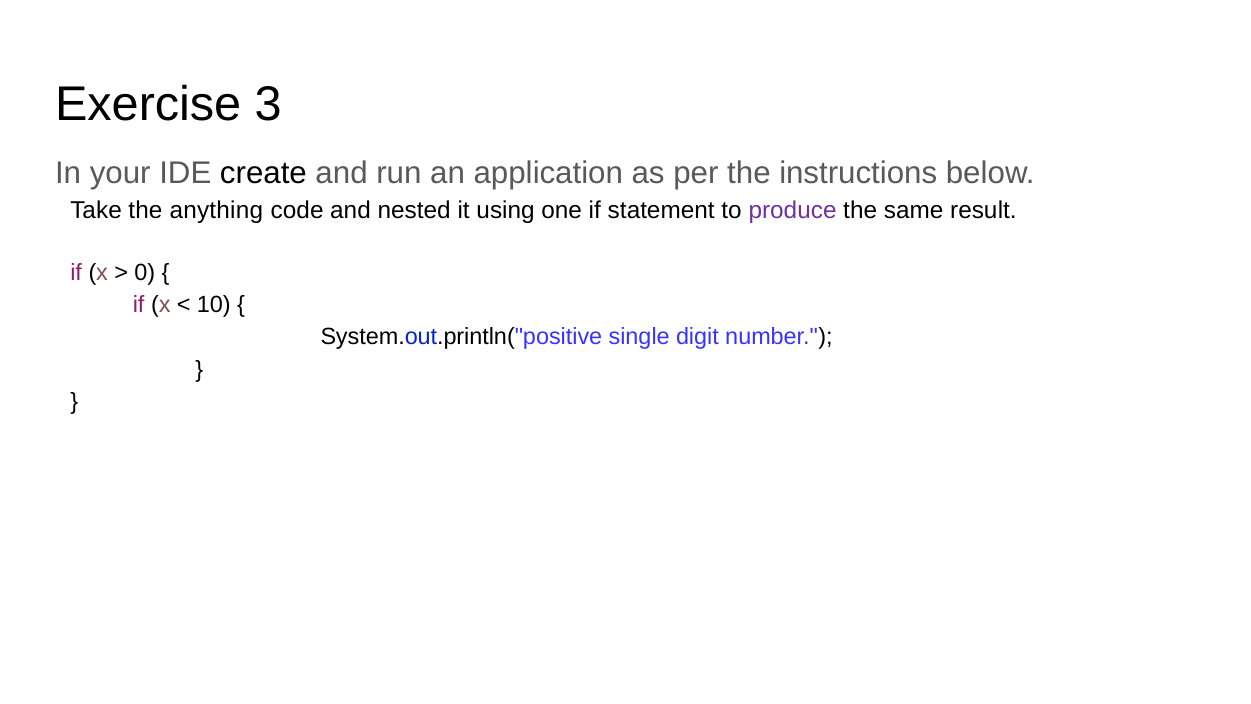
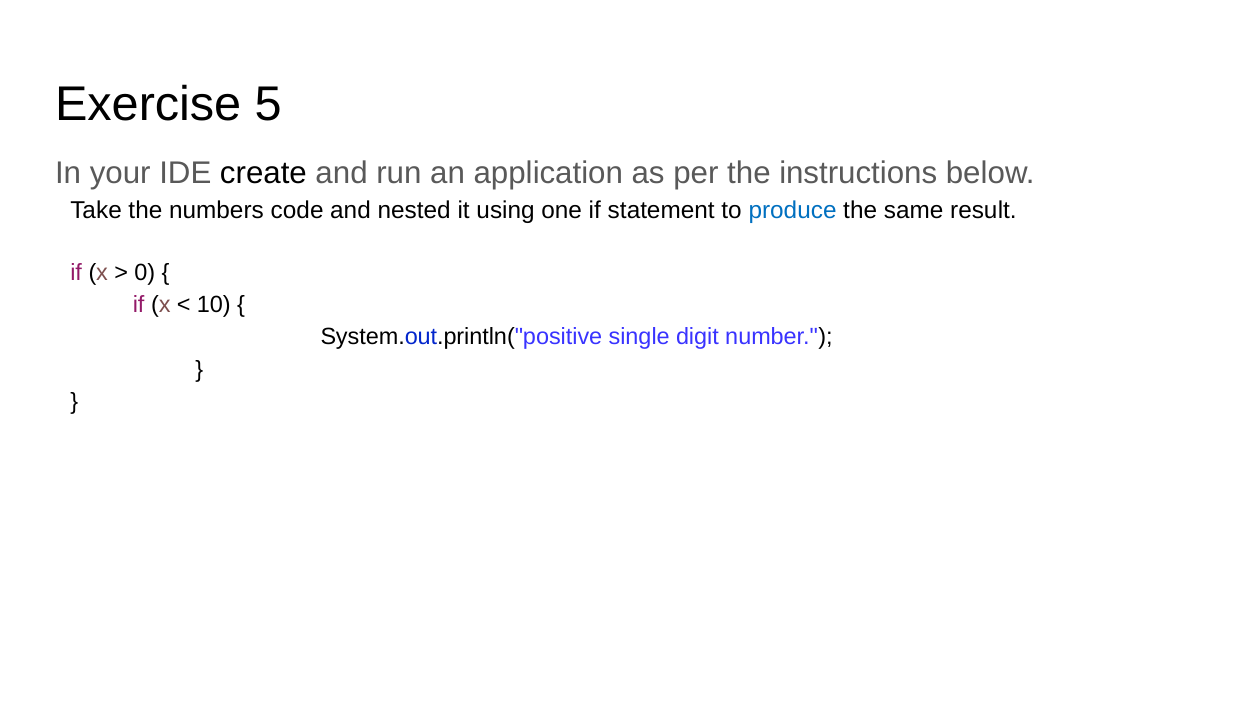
3: 3 -> 5 (268, 105)
anything: anything -> numbers (216, 210)
produce colour: purple -> blue (793, 210)
